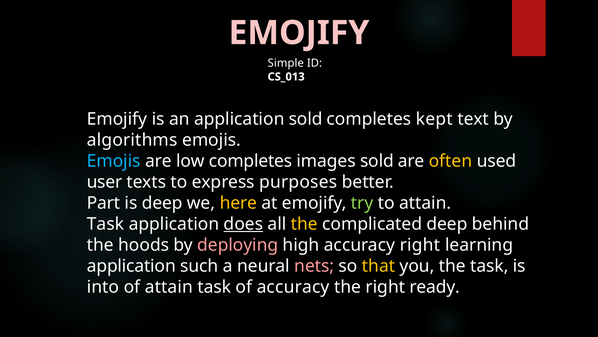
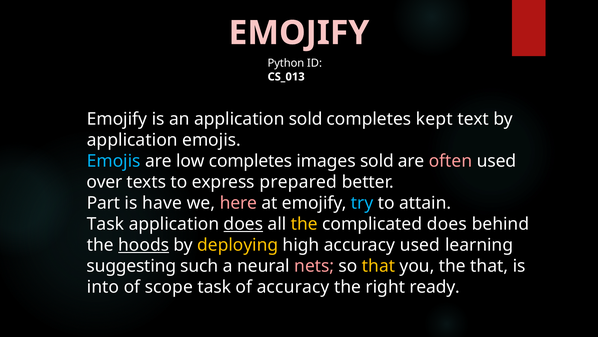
Simple: Simple -> Python (286, 63)
algorithms: algorithms -> application (132, 140)
often colour: yellow -> pink (450, 161)
user: user -> over (105, 182)
purposes: purposes -> prepared (298, 182)
is deep: deep -> have (162, 203)
here colour: yellow -> pink (238, 203)
try colour: light green -> light blue (362, 203)
complicated deep: deep -> does (447, 224)
hoods underline: none -> present (144, 245)
deploying colour: pink -> yellow (238, 245)
accuracy right: right -> used (420, 245)
application: application -> suggesting (131, 265)
the task: task -> that (489, 265)
of attain: attain -> scope (169, 286)
